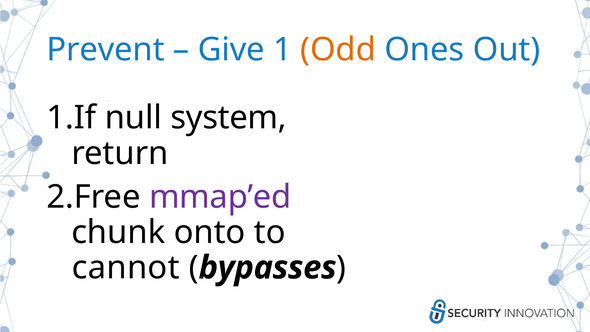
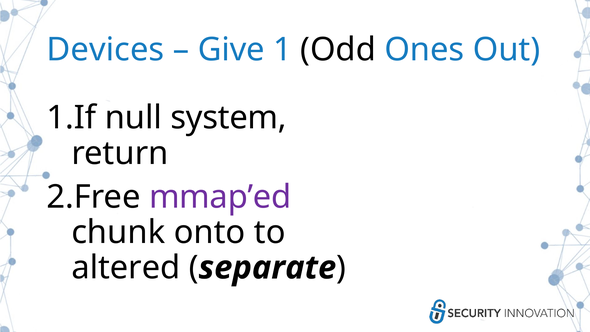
Prevent: Prevent -> Devices (105, 50)
Odd colour: orange -> black (338, 50)
cannot: cannot -> altered (126, 268)
bypasses: bypasses -> separate (267, 268)
